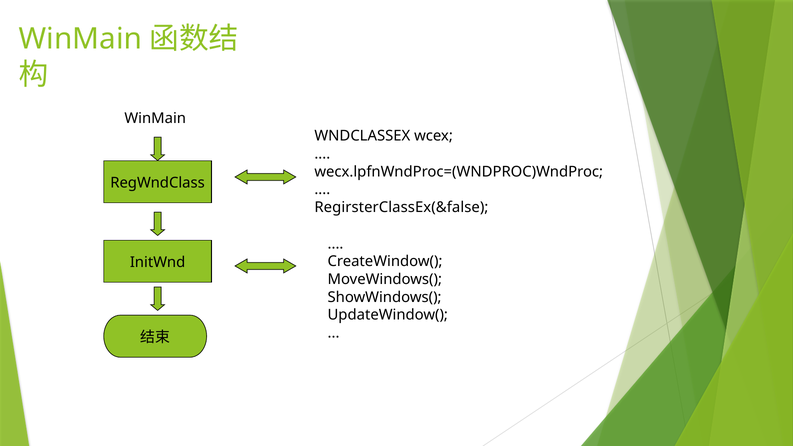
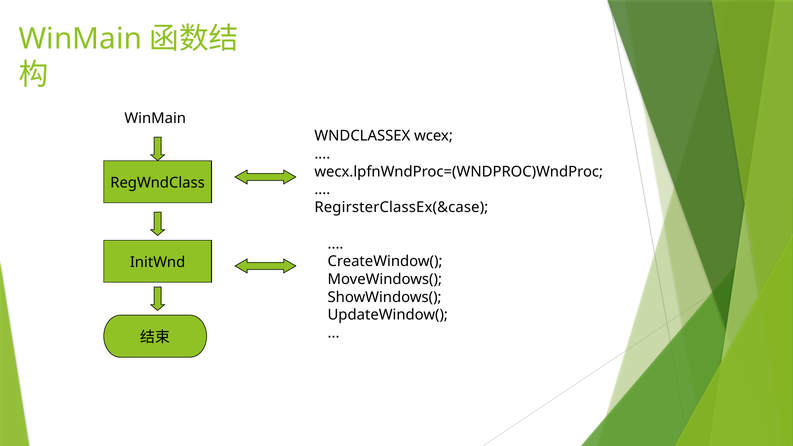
RegirsterClassEx(&false: RegirsterClassEx(&false -> RegirsterClassEx(&case (401, 207)
